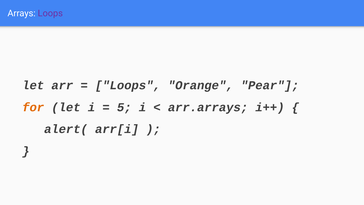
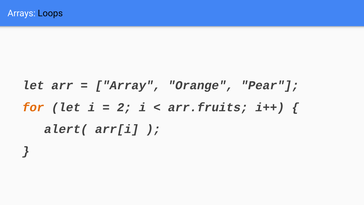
Loops colour: purple -> black (50, 13)
Loops: Loops -> Array (128, 85)
5: 5 -> 2 (124, 107)
arr.arrays: arr.arrays -> arr.fruits (208, 107)
